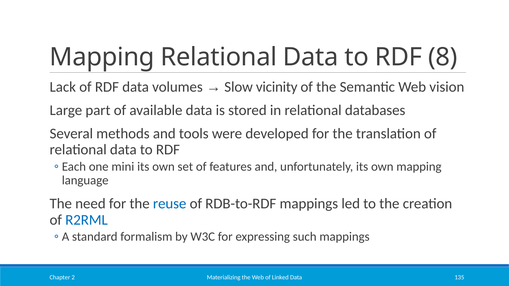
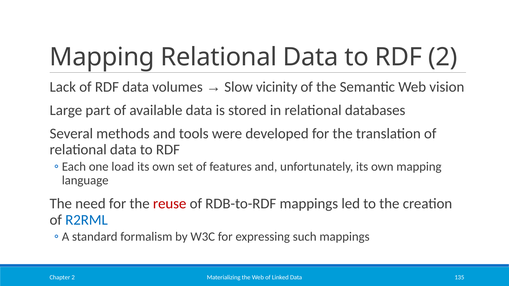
RDF 8: 8 -> 2 (443, 57)
mini: mini -> load (123, 167)
reuse colour: blue -> red (170, 204)
